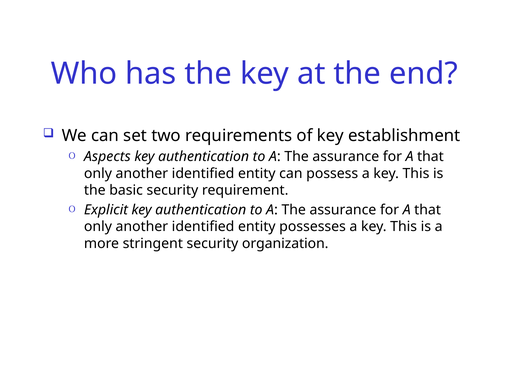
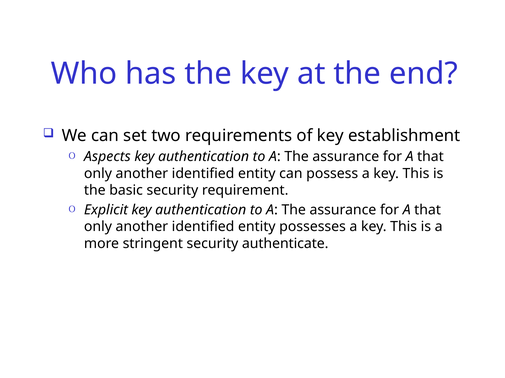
organization: organization -> authenticate (285, 244)
